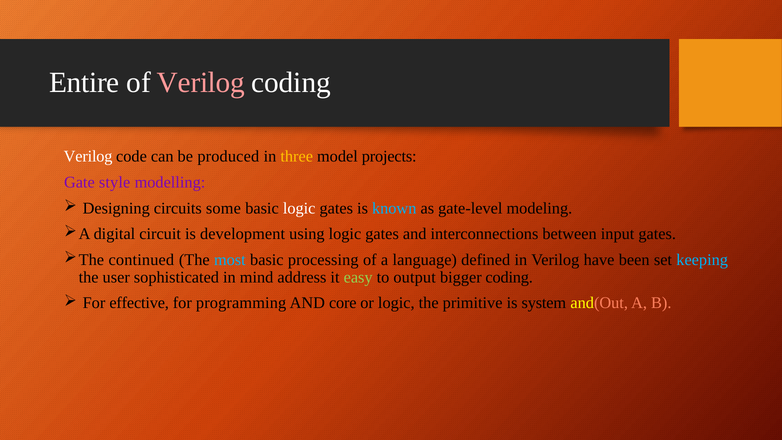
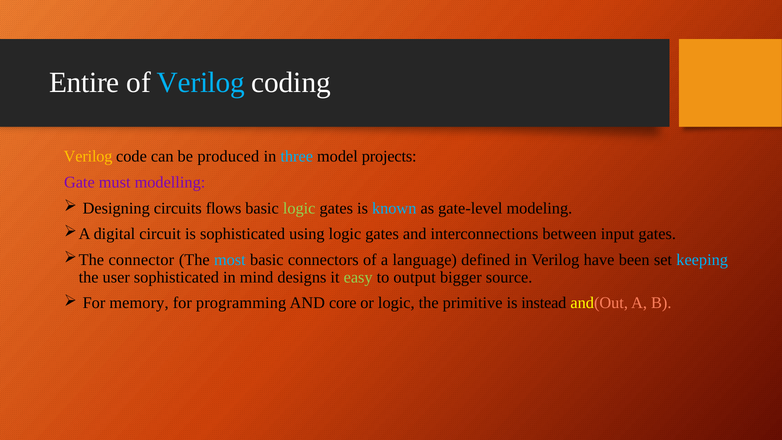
Verilog colour: pink -> light blue (201, 83)
Verilog colour: white -> yellow (88, 157)
three colour: yellow -> light blue (297, 157)
style: style -> must (115, 182)
some: some -> flows (224, 208)
logic colour: white -> light green (299, 208)
is development: development -> sophisticated (243, 234)
continued: continued -> connector (141, 260)
processing: processing -> connectors (323, 260)
address: address -> designs (302, 277)
bigger coding: coding -> source (509, 277)
effective: effective -> memory (139, 303)
system: system -> instead (544, 303)
